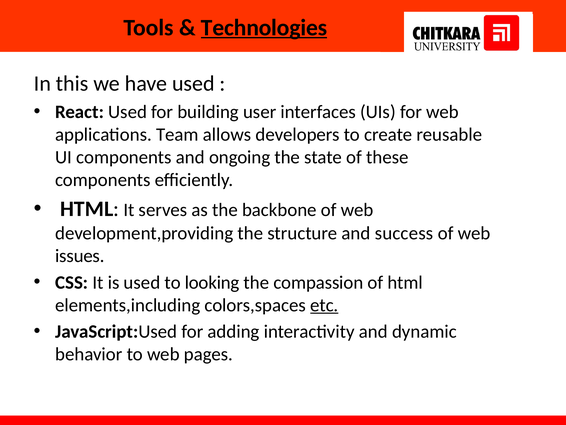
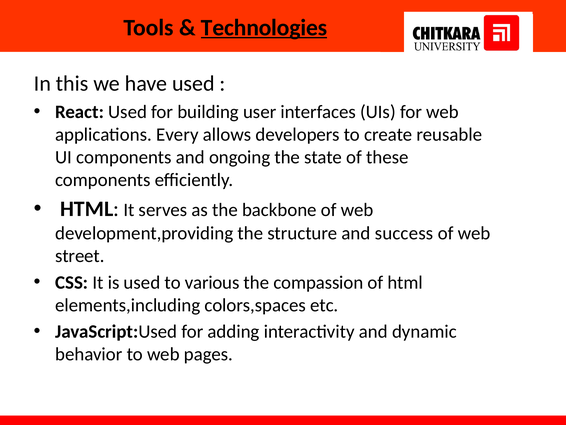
Team: Team -> Every (177, 134)
issues: issues -> street (80, 256)
looking: looking -> various (212, 282)
etc underline: present -> none (324, 305)
